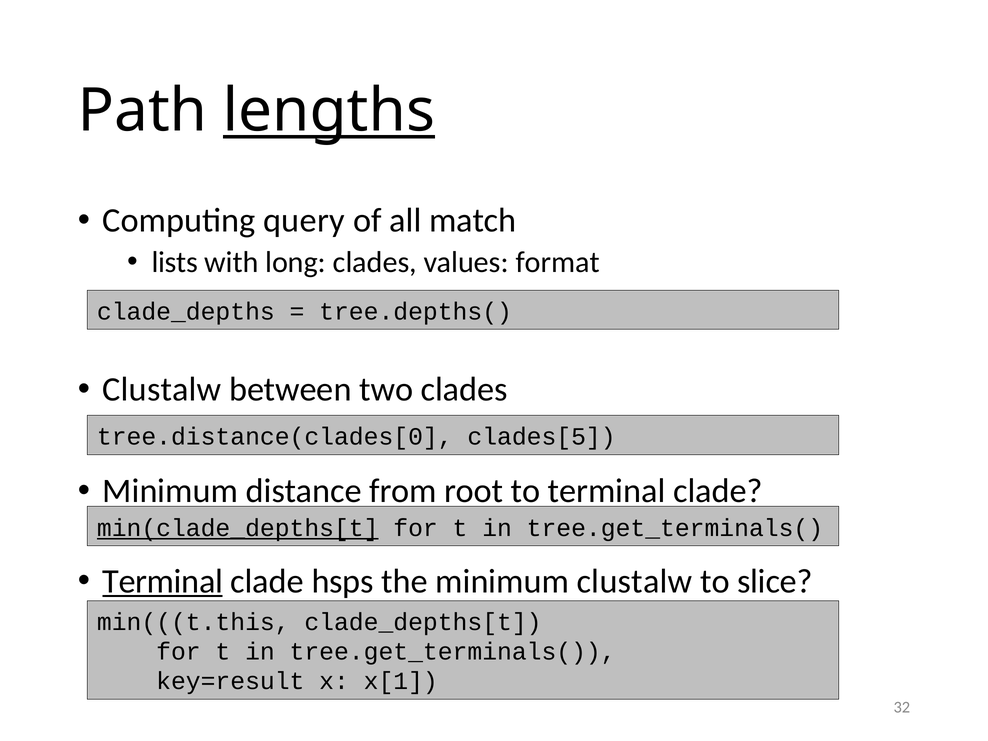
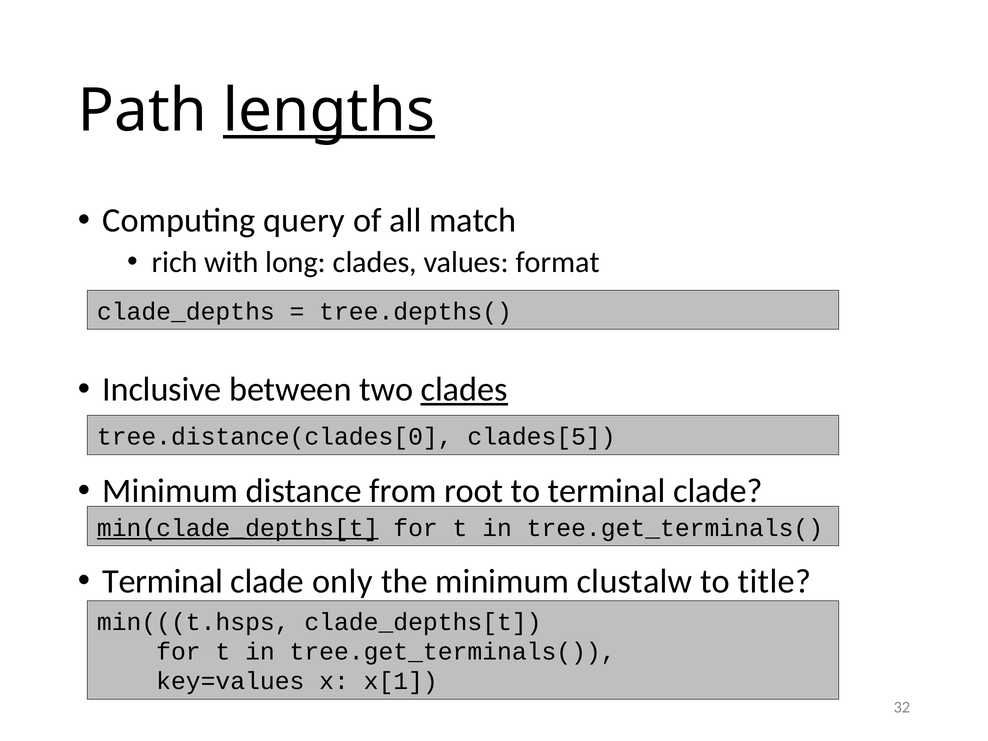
lists: lists -> rich (175, 262)
Clustalw: Clustalw -> Inclusive (162, 390)
clades underline: none -> present (464, 390)
Terminal underline: present -> none (163, 581)
hsps: hsps -> only (342, 581)
slice: slice -> title (775, 581)
min(((t.this: min(((t.this -> min(((t.hsps (193, 622)
key=result: key=result -> key=values (230, 681)
